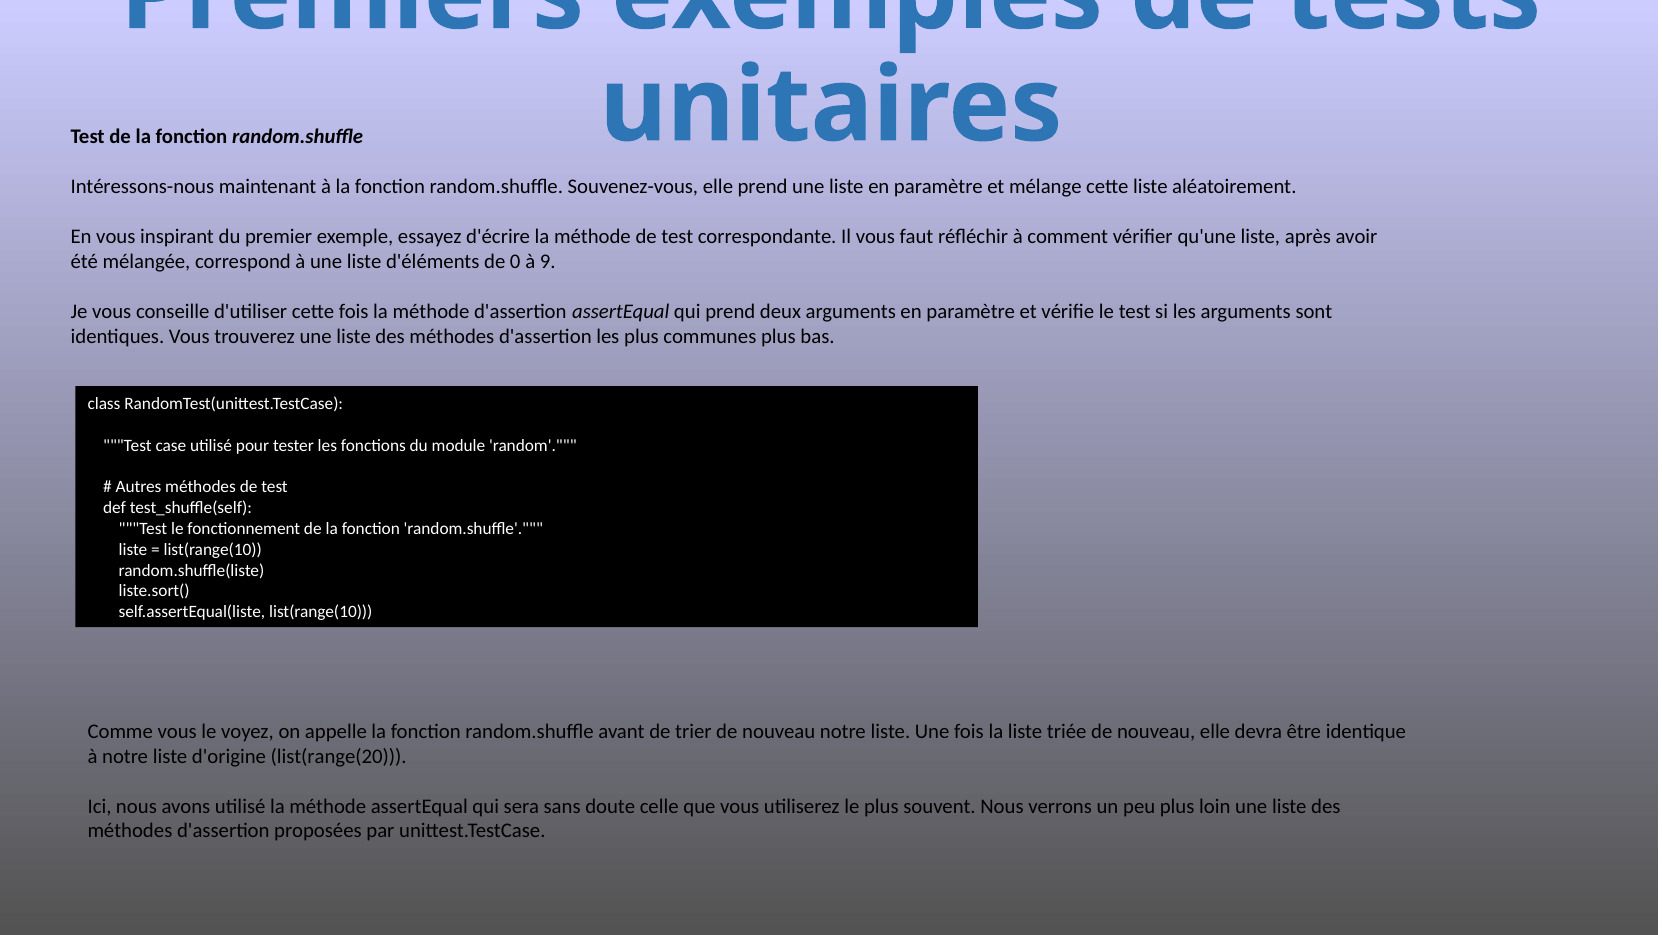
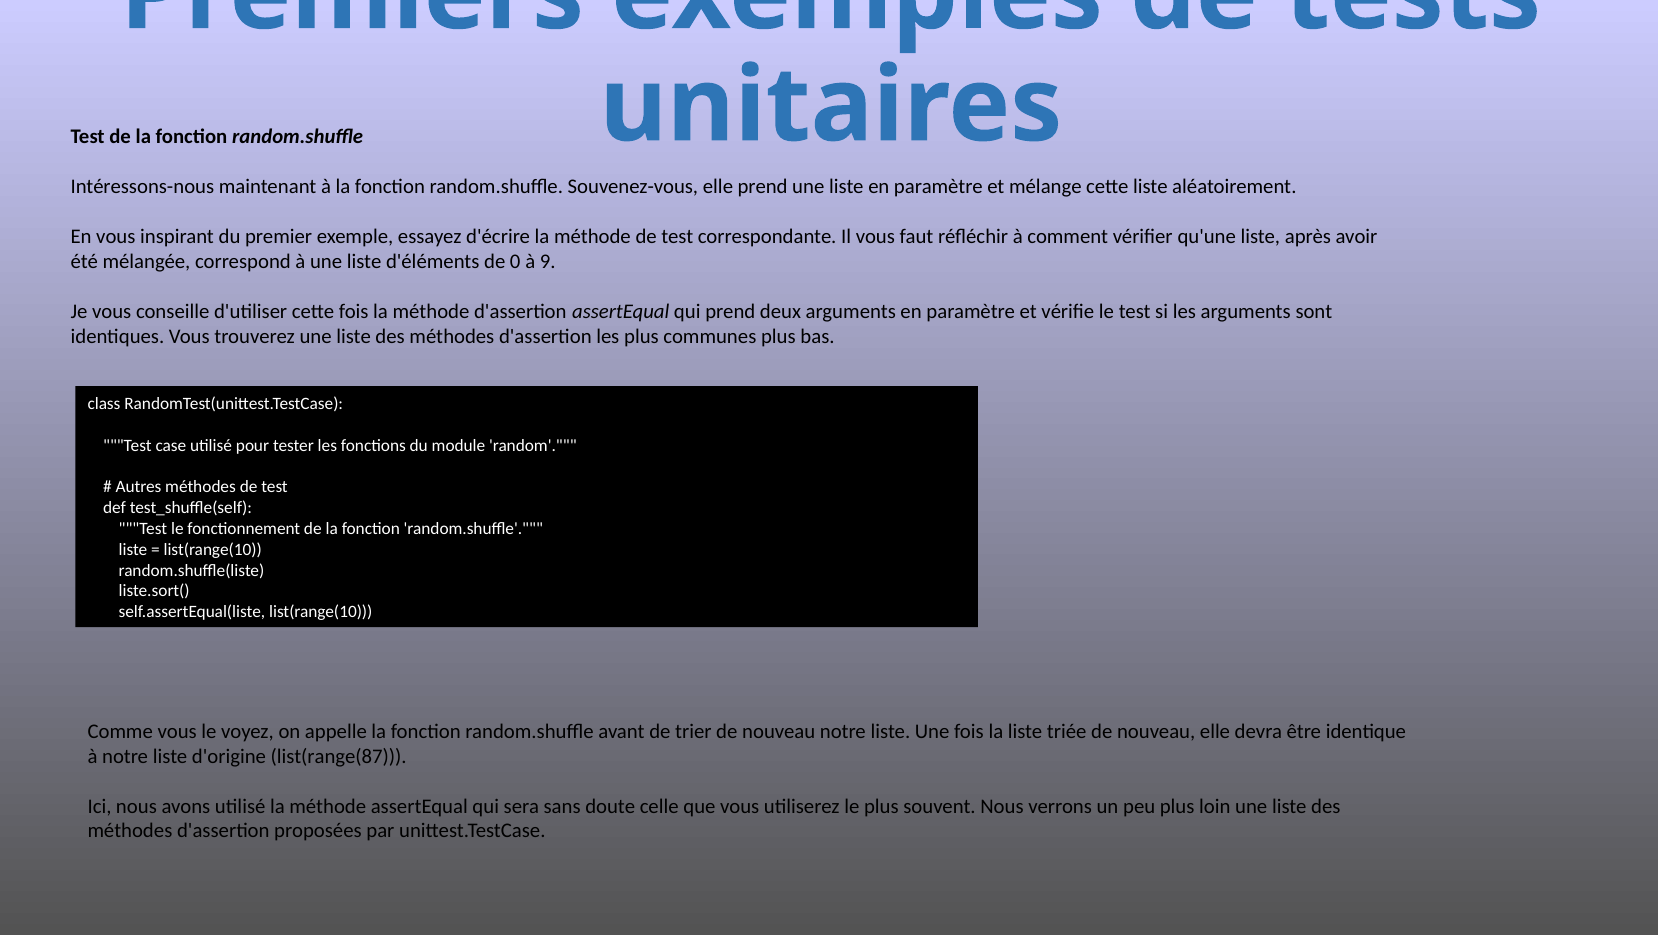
list(range(20: list(range(20 -> list(range(87 (339, 756)
